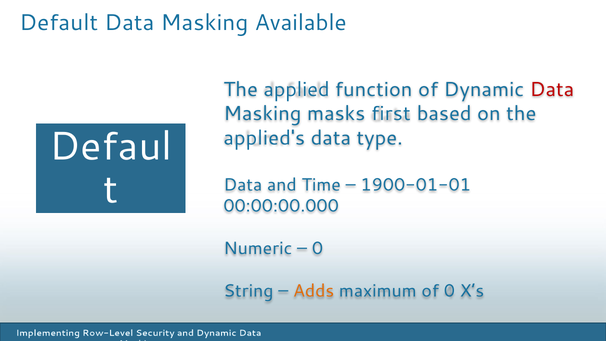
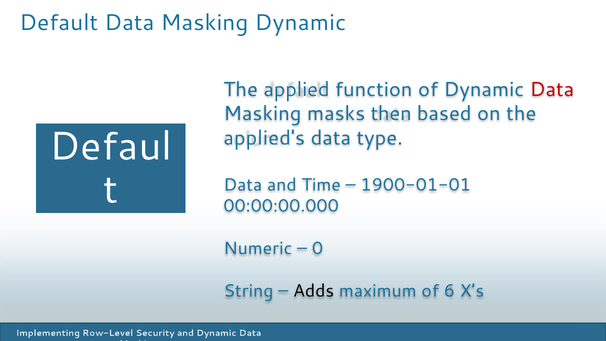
Masking Available: Available -> Dynamic (300, 23)
first: first -> then (391, 114)
Adds colour: orange -> black (314, 291)
of 0: 0 -> 6 (449, 291)
